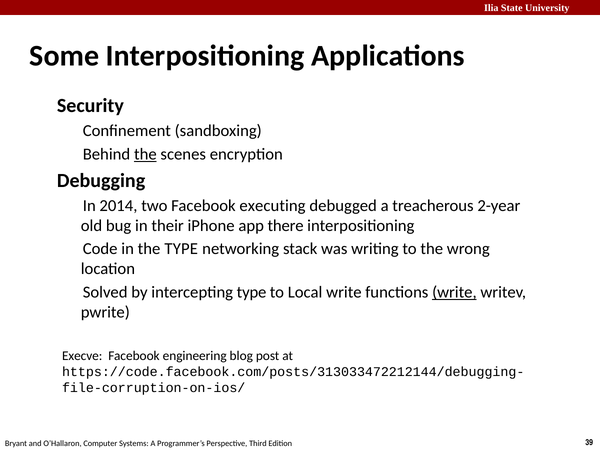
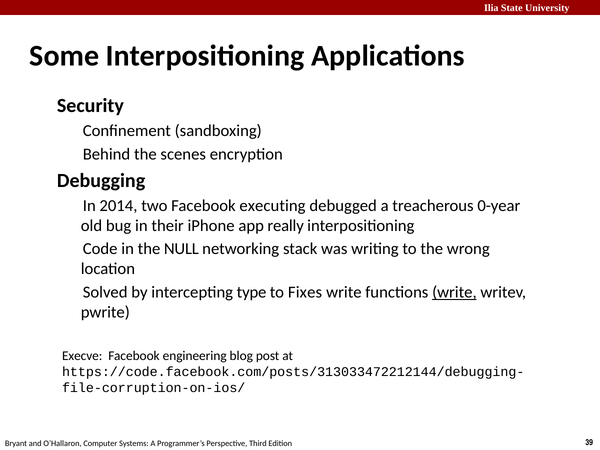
the underline: present -> none (145, 154)
2-year: 2-year -> 0-year (499, 206)
there: there -> really (286, 226)
the TYPE: TYPE -> NULL (181, 249)
Local: Local -> Fixes (305, 292)
